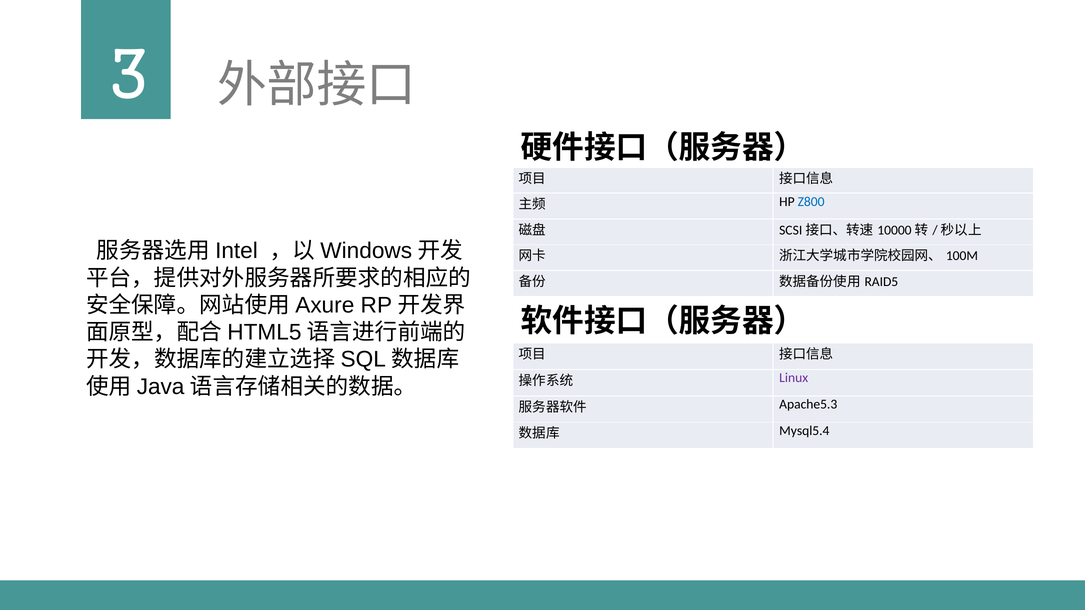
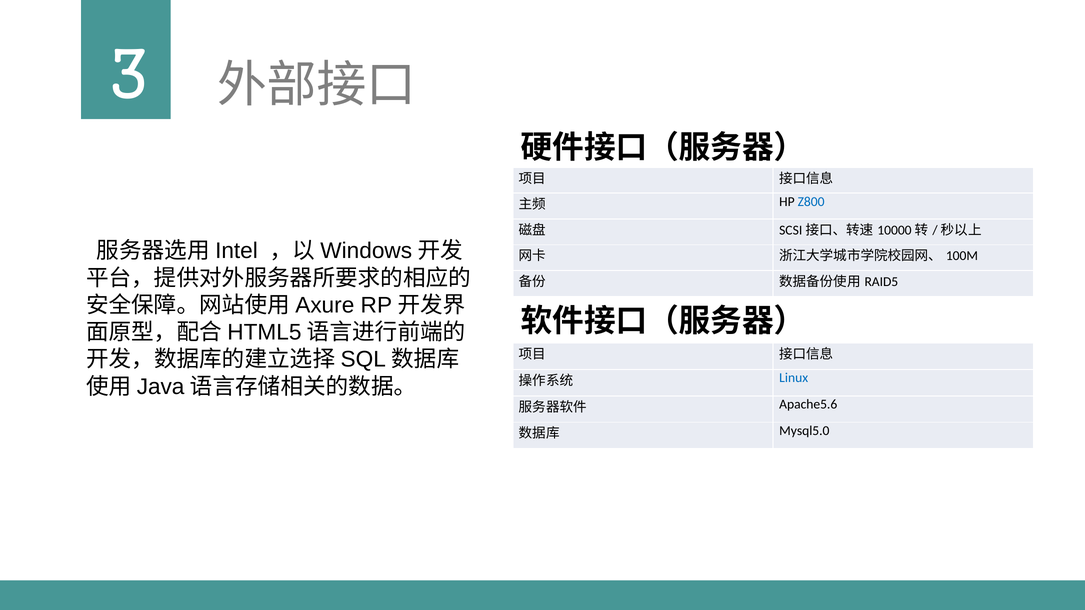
Linux colour: purple -> blue (794, 378)
Apache5.3: Apache5.3 -> Apache5.6 (808, 404)
Mysql5.4: Mysql5.4 -> Mysql5.0 (804, 431)
